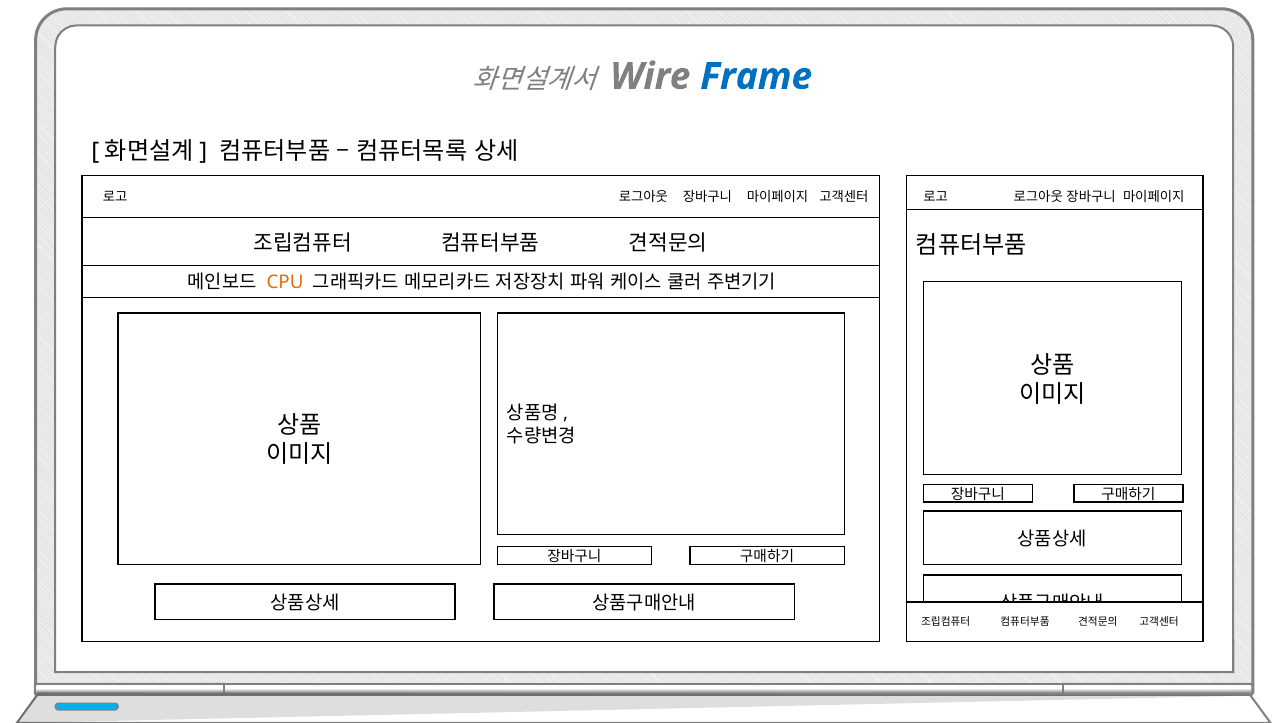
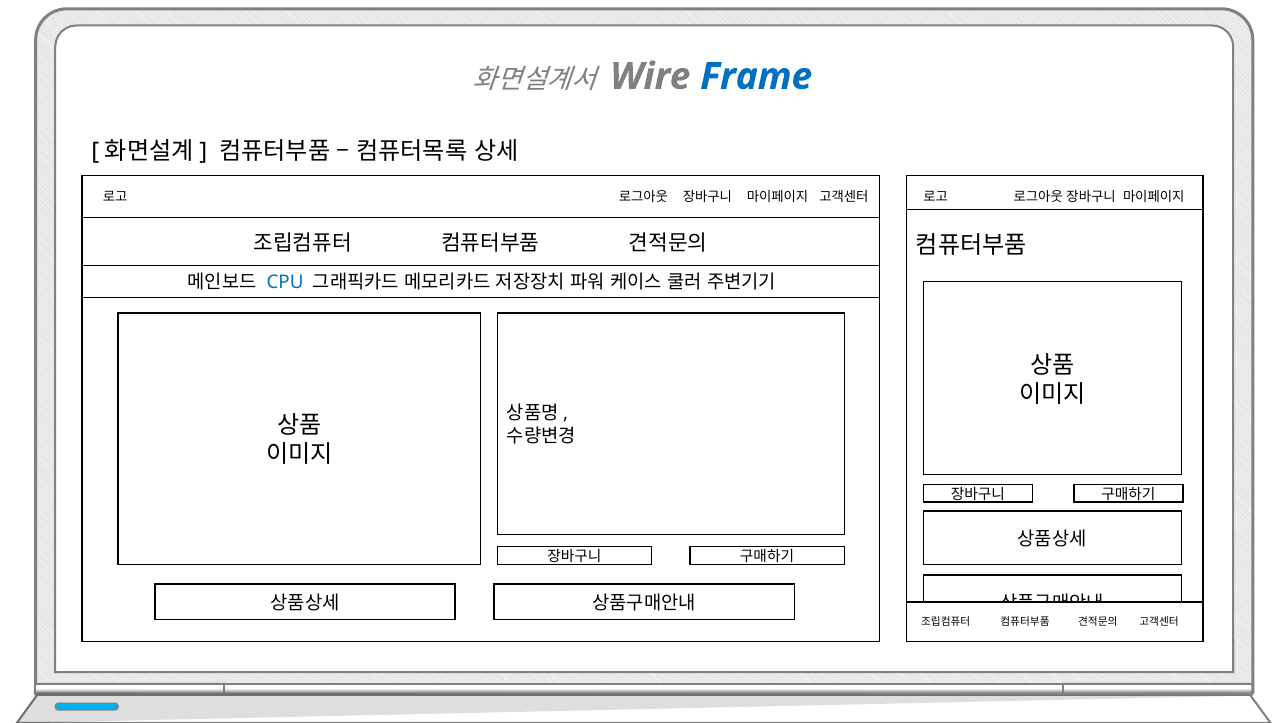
CPU colour: orange -> blue (285, 283)
